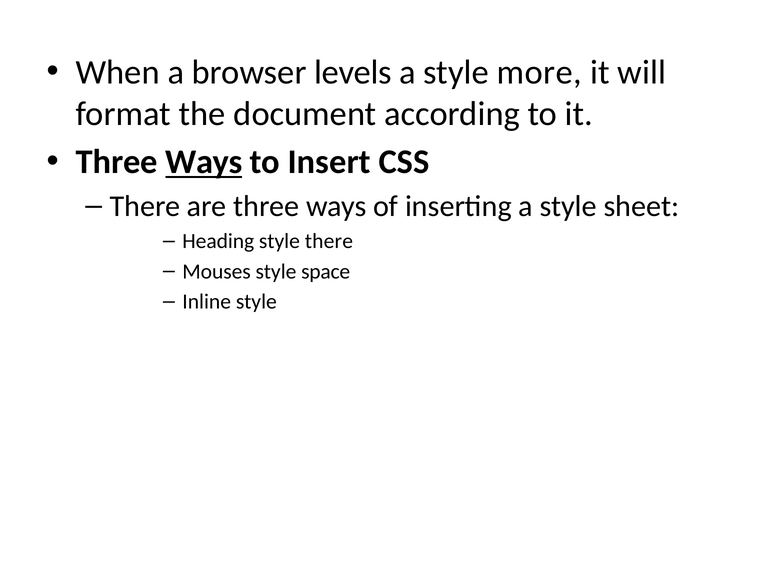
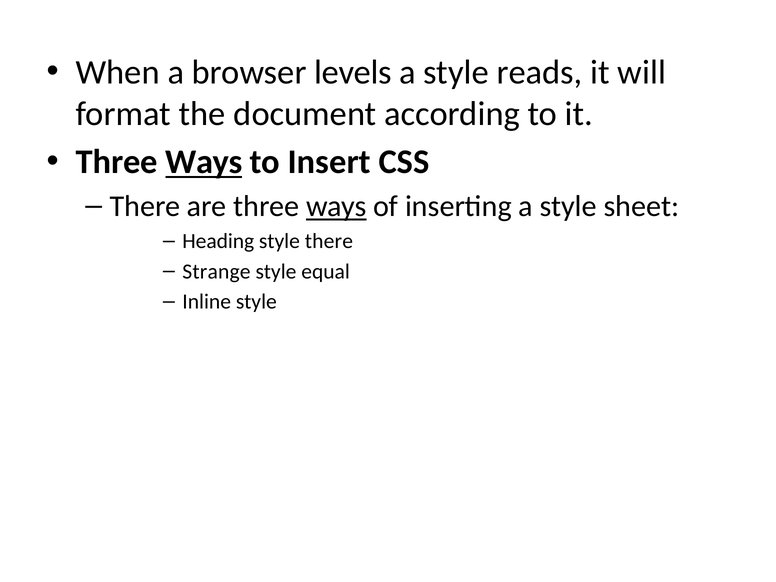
more: more -> reads (539, 72)
ways underline: none -> present (336, 207)
Mouses: Mouses -> Strange (216, 271)
space: space -> equal (326, 271)
